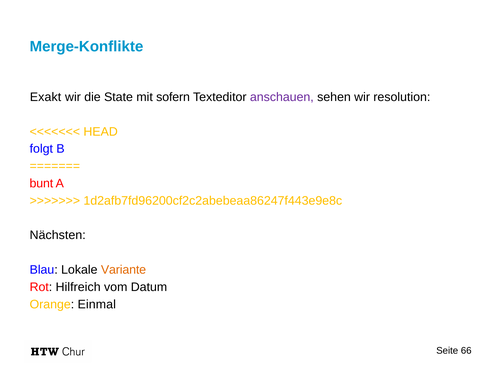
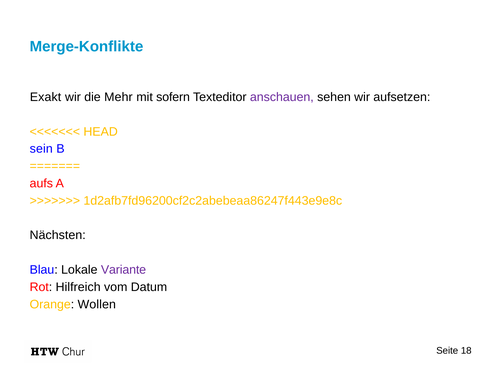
State: State -> Mehr (118, 97)
resolution: resolution -> aufsetzen (402, 97)
folgt: folgt -> sein (41, 149)
bunt: bunt -> aufs (41, 184)
Variante colour: orange -> purple (124, 270)
Einmal: Einmal -> Wollen (97, 305)
66: 66 -> 18 (466, 351)
